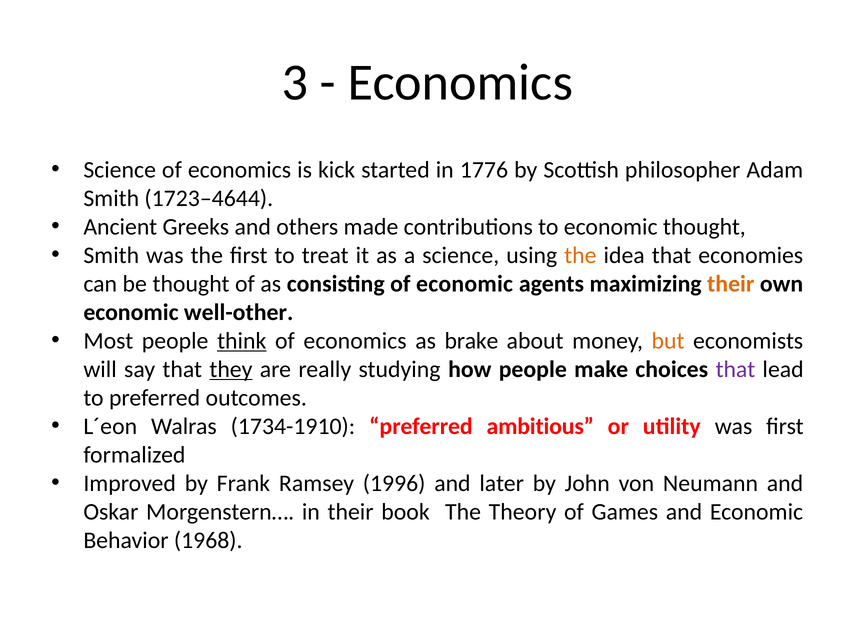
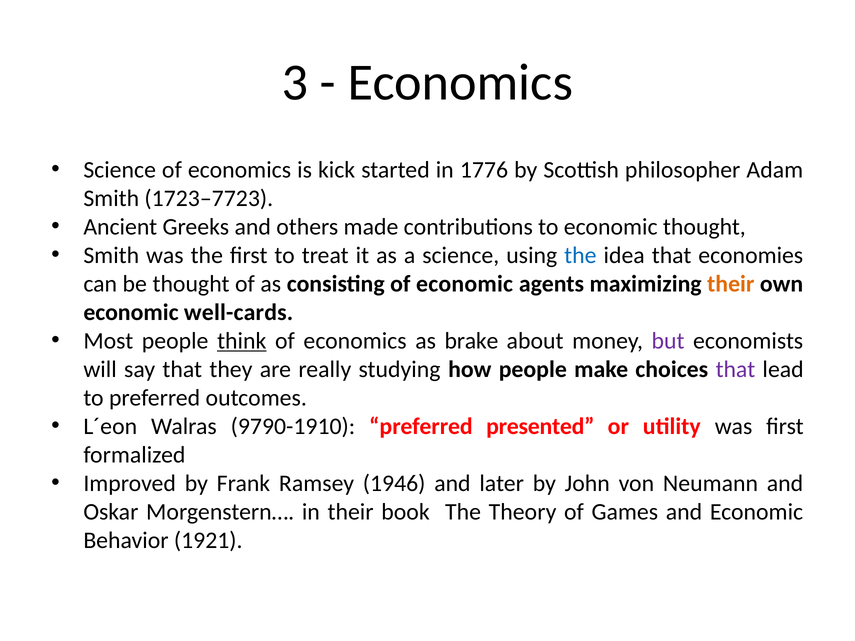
1723–4644: 1723–4644 -> 1723–7723 (209, 198)
the colour: orange -> blue (580, 255)
well-other: well-other -> well-cards (239, 312)
but colour: orange -> purple (668, 341)
they underline: present -> none (231, 369)
1734-1910: 1734-1910 -> 9790-1910 (293, 426)
ambitious: ambitious -> presented (540, 426)
1996: 1996 -> 1946 (394, 483)
1968: 1968 -> 1921 (208, 540)
